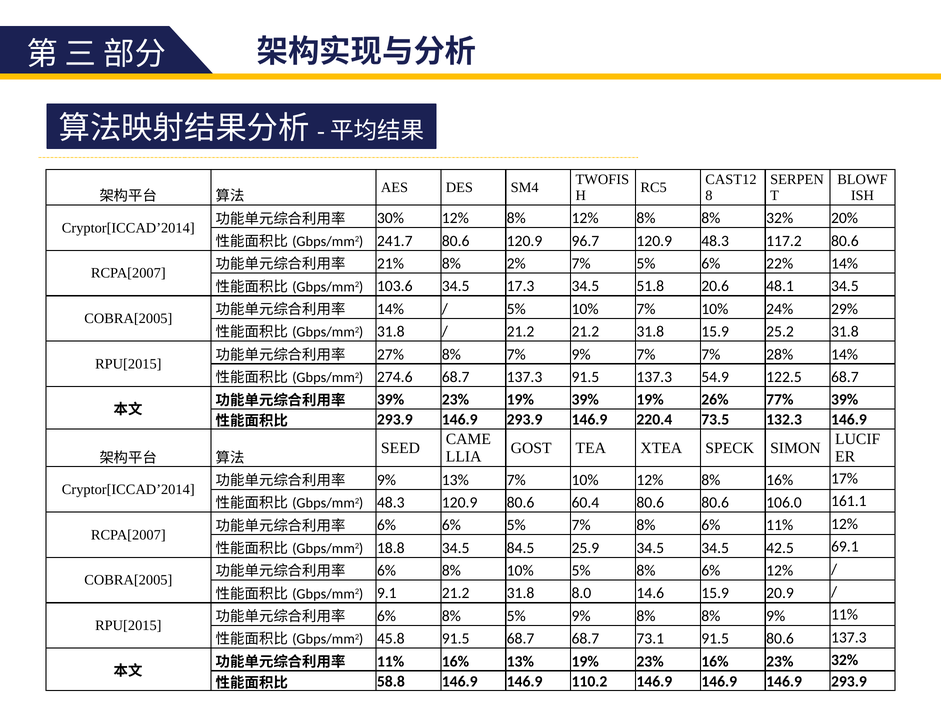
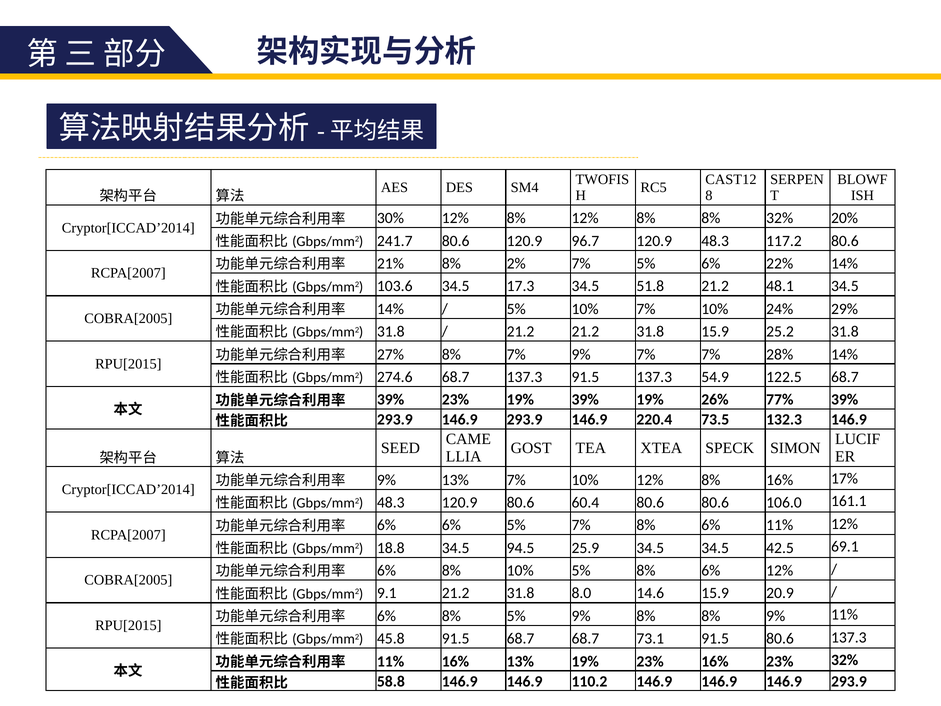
51.8 20.6: 20.6 -> 21.2 (715, 286)
84.5: 84.5 -> 94.5 (521, 548)
